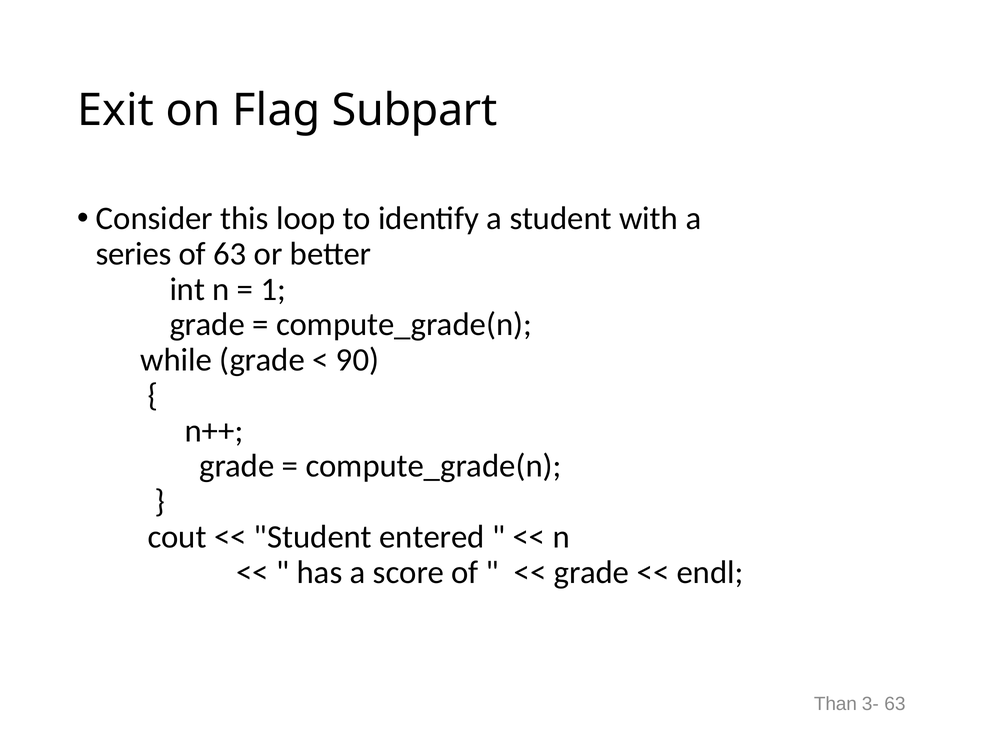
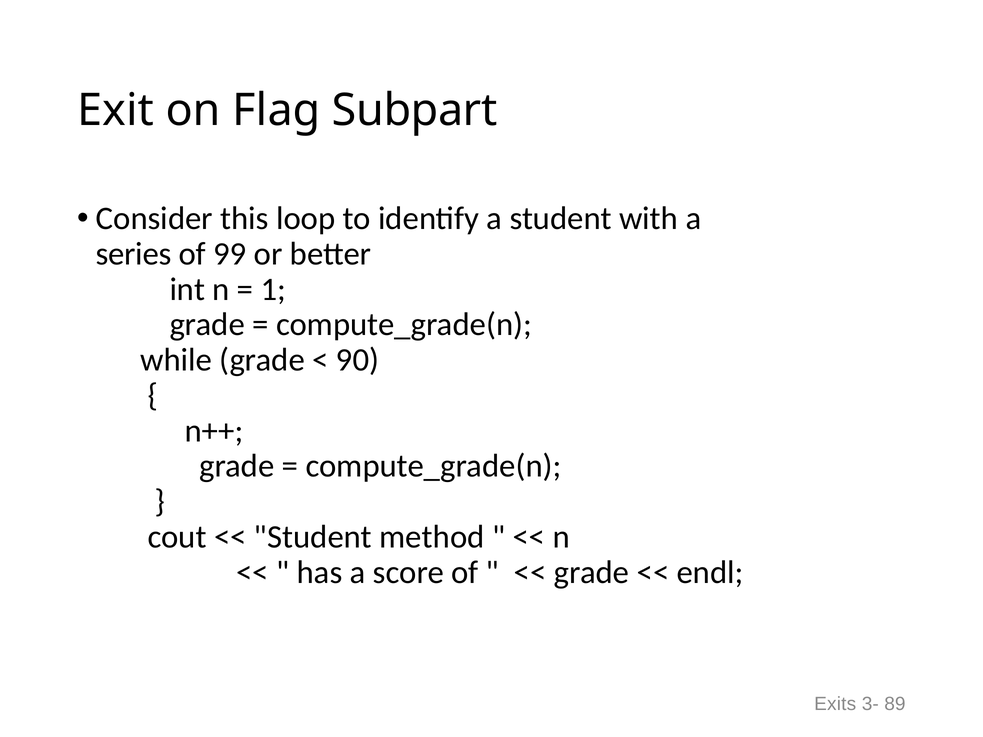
of 63: 63 -> 99 (230, 254)
entered: entered -> method (432, 537)
Than: Than -> Exits (835, 704)
3- 63: 63 -> 89 (895, 704)
